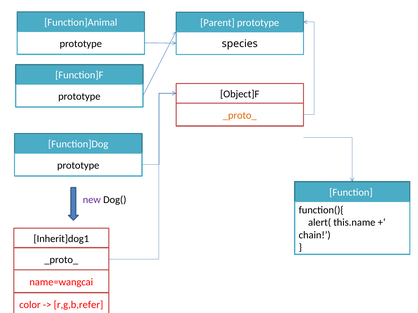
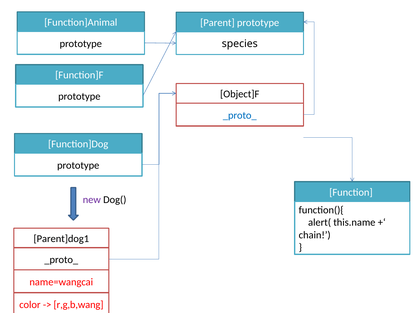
_proto_ colour: orange -> blue (240, 115)
Inherit]dog1: Inherit]dog1 -> Parent]dog1 (61, 239)
r,g,b,refer: r,g,b,refer -> r,g,b,wang (79, 305)
